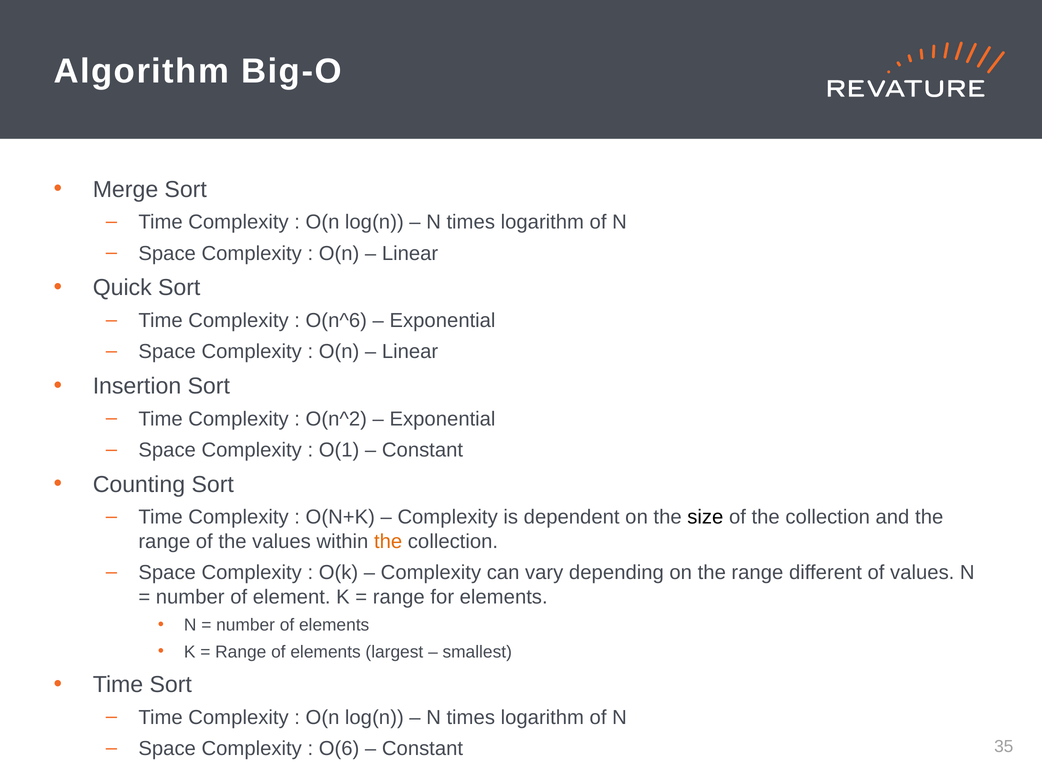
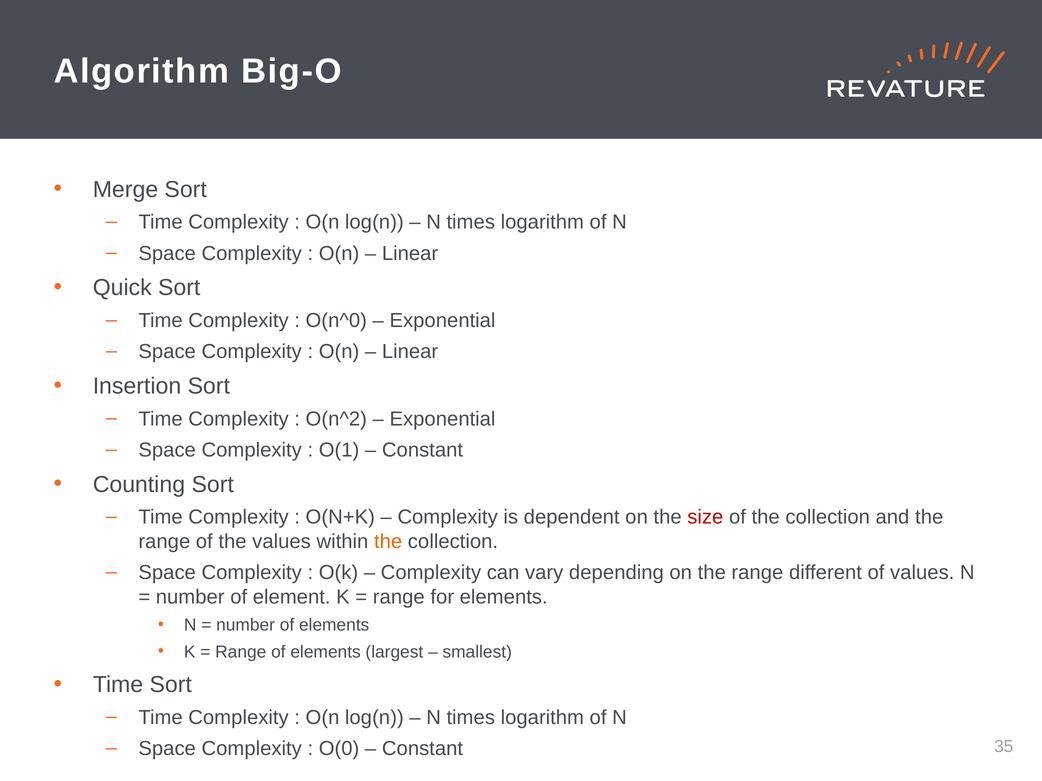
O(n^6: O(n^6 -> O(n^0 (336, 321)
size colour: black -> red (705, 518)
O(6: O(6 -> O(0 (339, 749)
